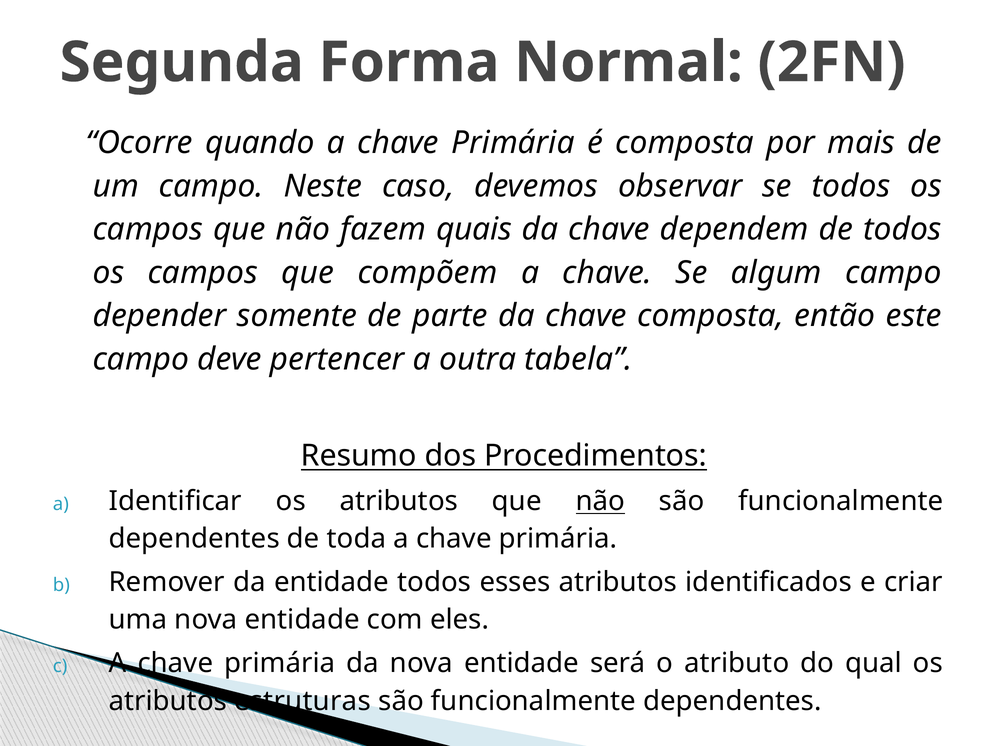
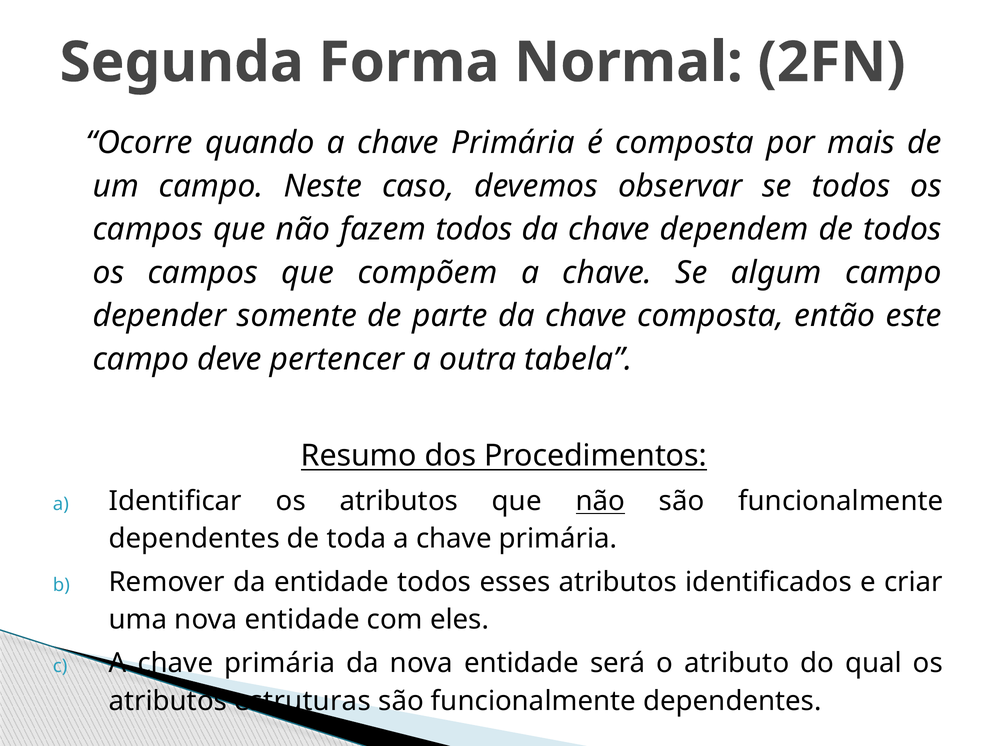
fazem quais: quais -> todos (474, 230)
